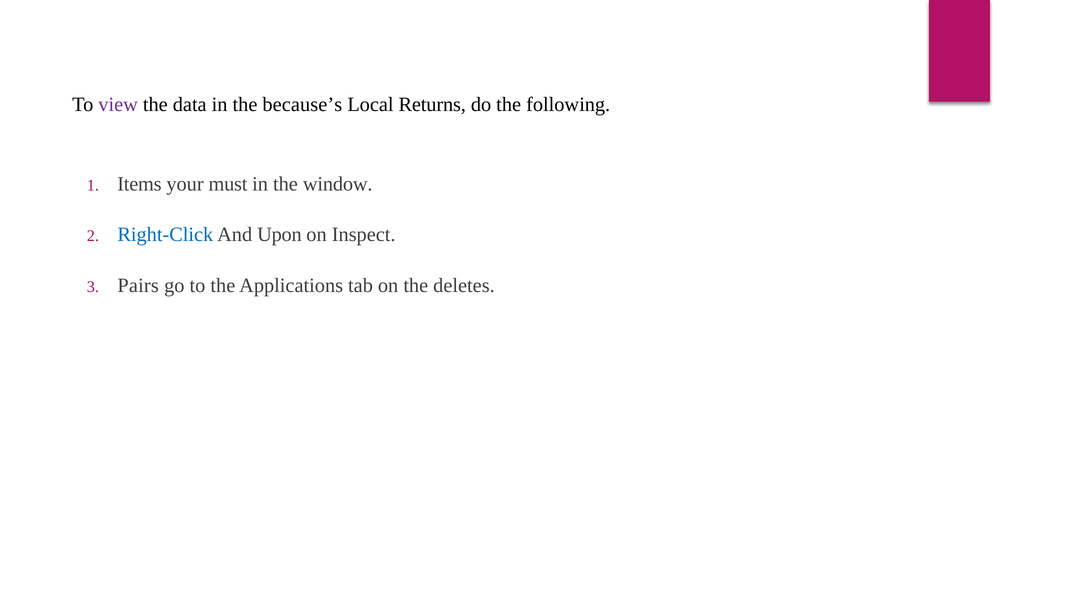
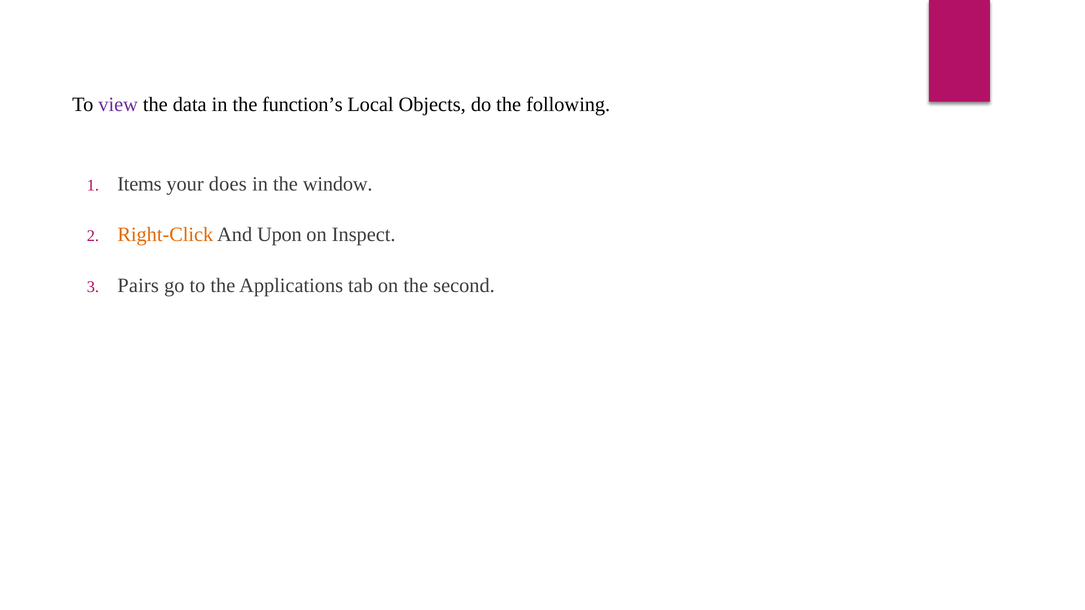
because’s: because’s -> function’s (302, 105)
Returns: Returns -> Objects (432, 105)
must: must -> does (228, 184)
Right-Click colour: blue -> orange (165, 235)
deletes: deletes -> second (464, 285)
